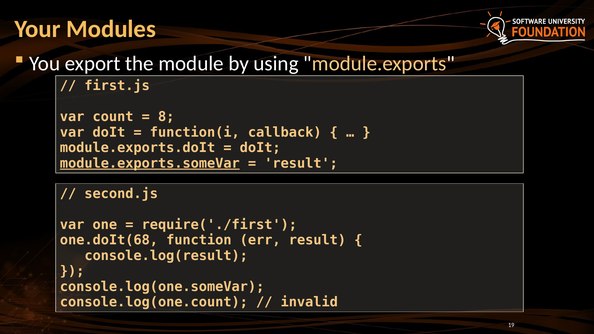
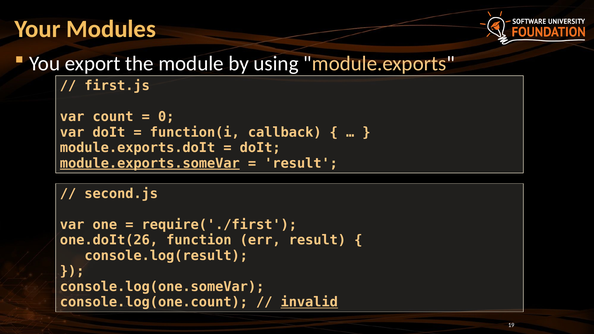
8: 8 -> 0 (166, 117)
one.doIt(68: one.doIt(68 -> one.doIt(26 (109, 240)
invalid underline: none -> present (309, 302)
